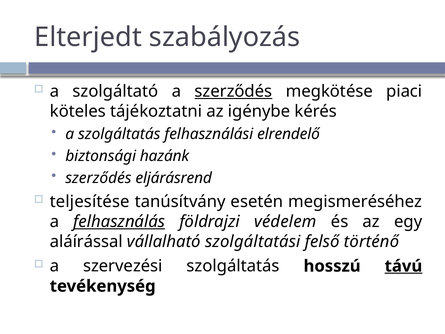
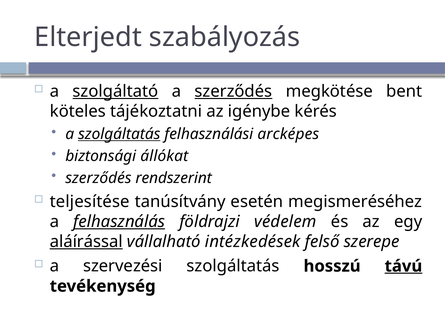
szolgáltató underline: none -> present (115, 91)
piaci: piaci -> bent (404, 91)
szolgáltatás underline: none -> present (119, 134)
elrendelő: elrendelő -> arcképes (288, 134)
hazánk: hazánk -> állókat (164, 156)
eljárásrend: eljárásrend -> rendszerint (174, 178)
aláírással underline: none -> present (86, 242)
szolgáltatási: szolgáltatási -> intézkedések (253, 242)
történő: történő -> szerepe (372, 242)
